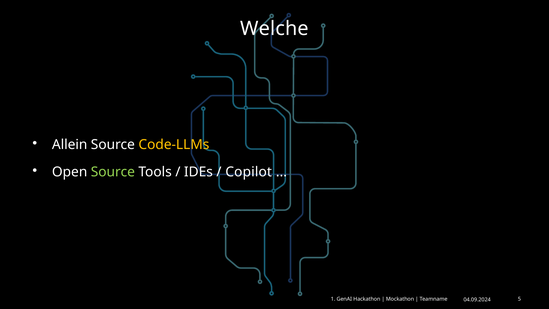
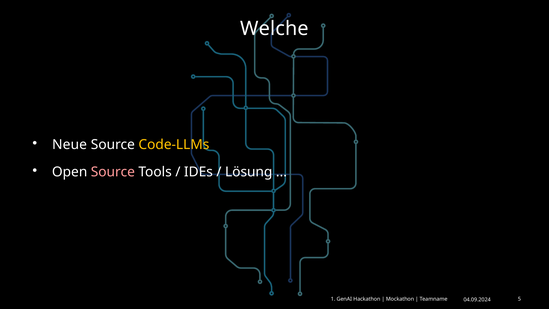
Allein: Allein -> Neue (70, 145)
Source colour: light green -> pink (113, 172)
Copilot: Copilot -> Lösung (249, 172)
